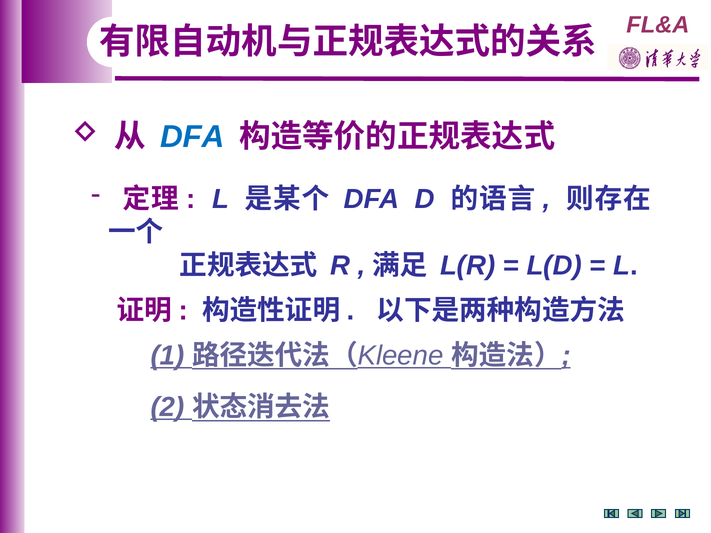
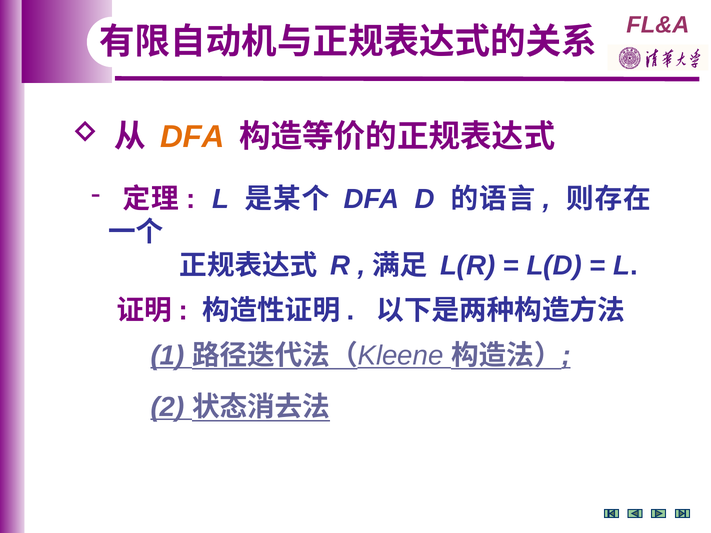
DFA colour: blue -> orange (192, 137)
